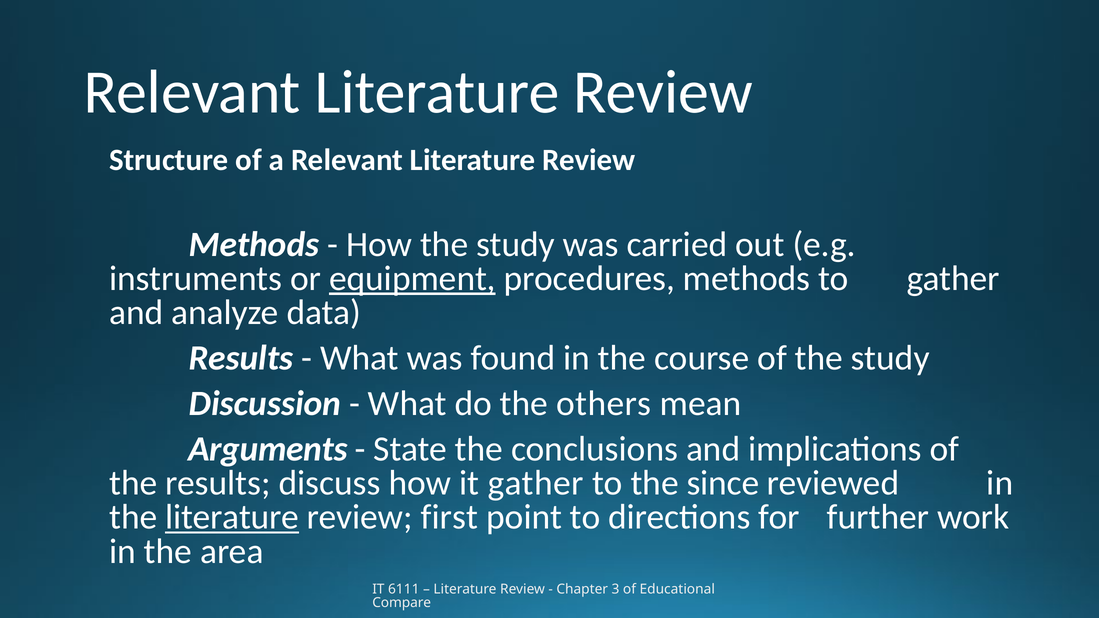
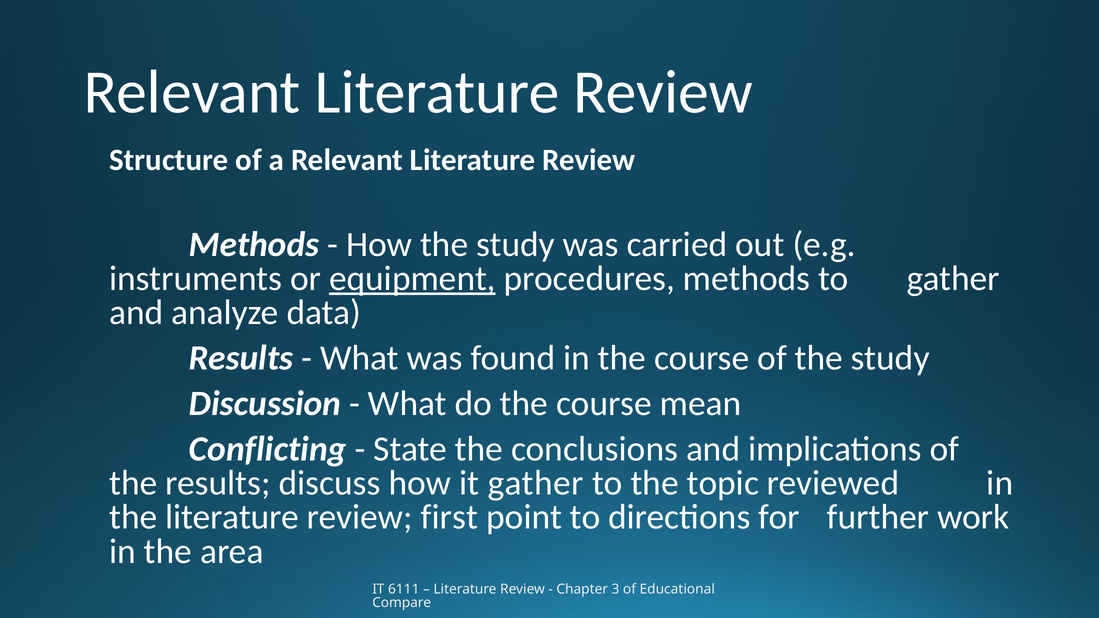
do the others: others -> course (604, 404)
Arguments: Arguments -> Conflicting (268, 449)
since: since -> topic (723, 483)
literature underline: present -> none (232, 517)
